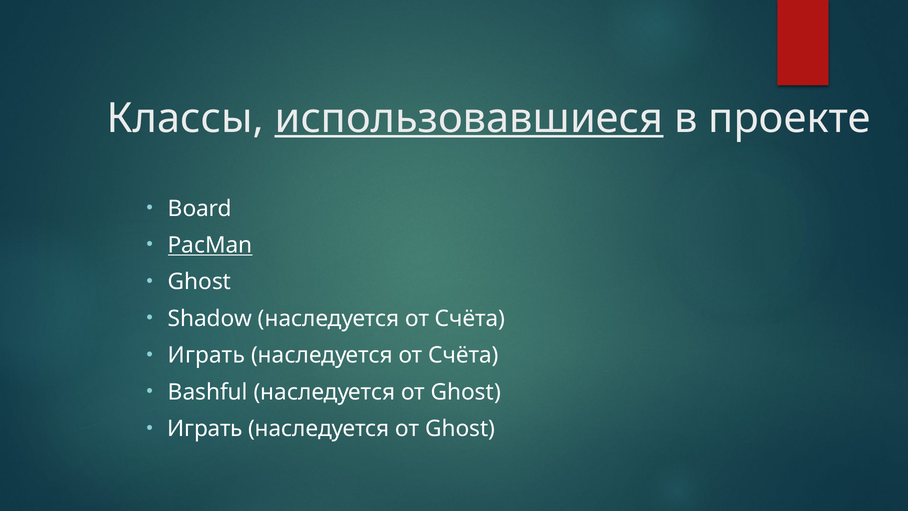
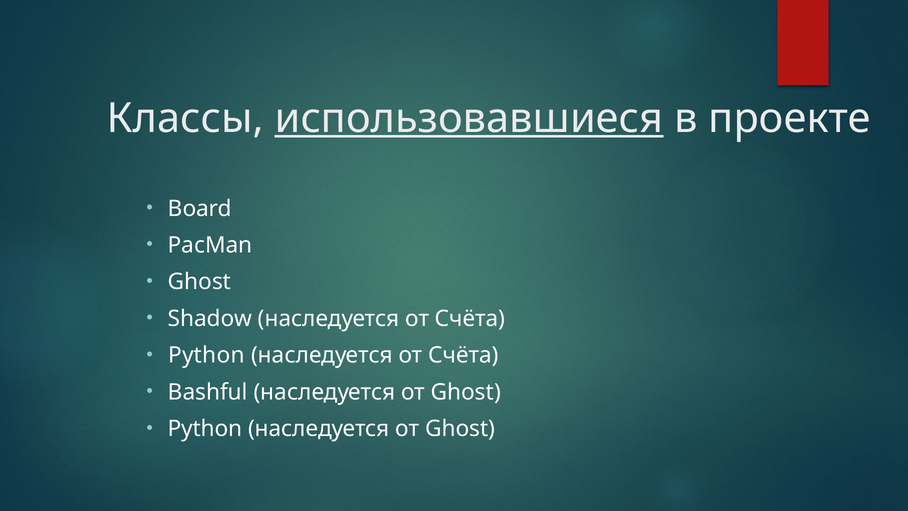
PacMan underline: present -> none (210, 245)
Играть: Играть -> Python (206, 355)
Играть: Играть -> Python (205, 429)
